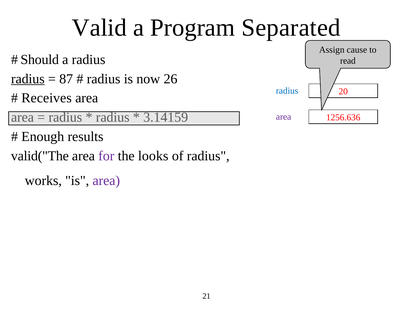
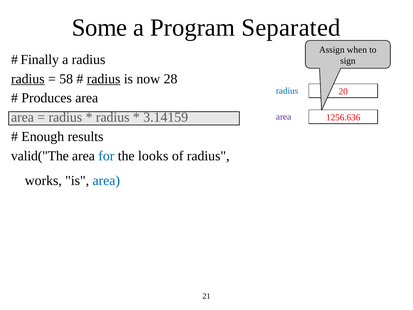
Valid: Valid -> Some (100, 28)
cause: cause -> when (357, 50)
Should: Should -> Finally (40, 59)
read: read -> sign (348, 61)
87: 87 -> 58 (66, 79)
radius underline: none -> present (104, 79)
26: 26 -> 28 (171, 79)
Receives: Receives -> Produces (47, 98)
for colour: purple -> blue (106, 156)
area colour: purple -> blue (106, 181)
